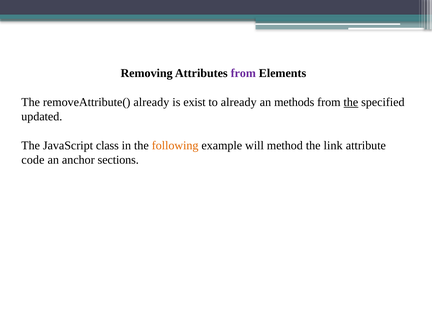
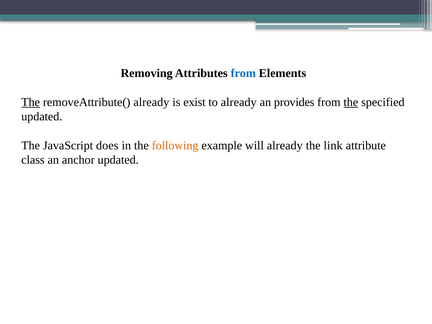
from colour: purple -> blue (243, 73)
The underline: none -> present (31, 102)
methods: methods -> provides (294, 102)
class: class -> does (107, 145)
will method: method -> already (285, 145)
code: code -> class (33, 160)
anchor sections: sections -> updated (118, 160)
